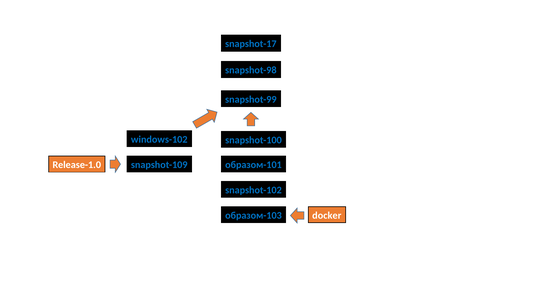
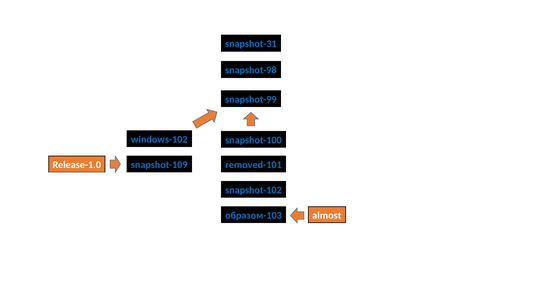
snapshot-17: snapshot-17 -> snapshot-31 (251, 44)
образом-101: образом-101 -> removed-101 (253, 165)
docker: docker -> almost (327, 216)
